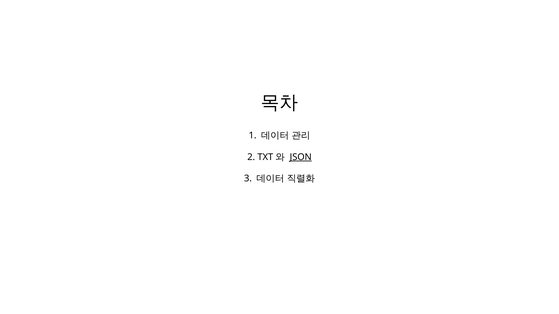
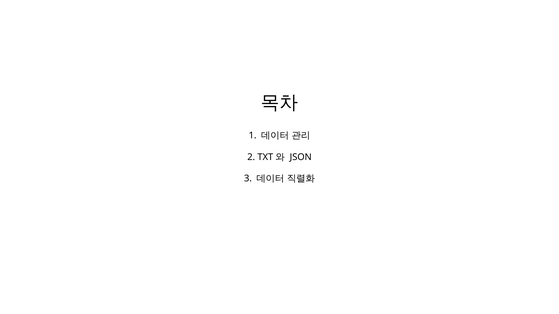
JSON underline: present -> none (301, 157)
